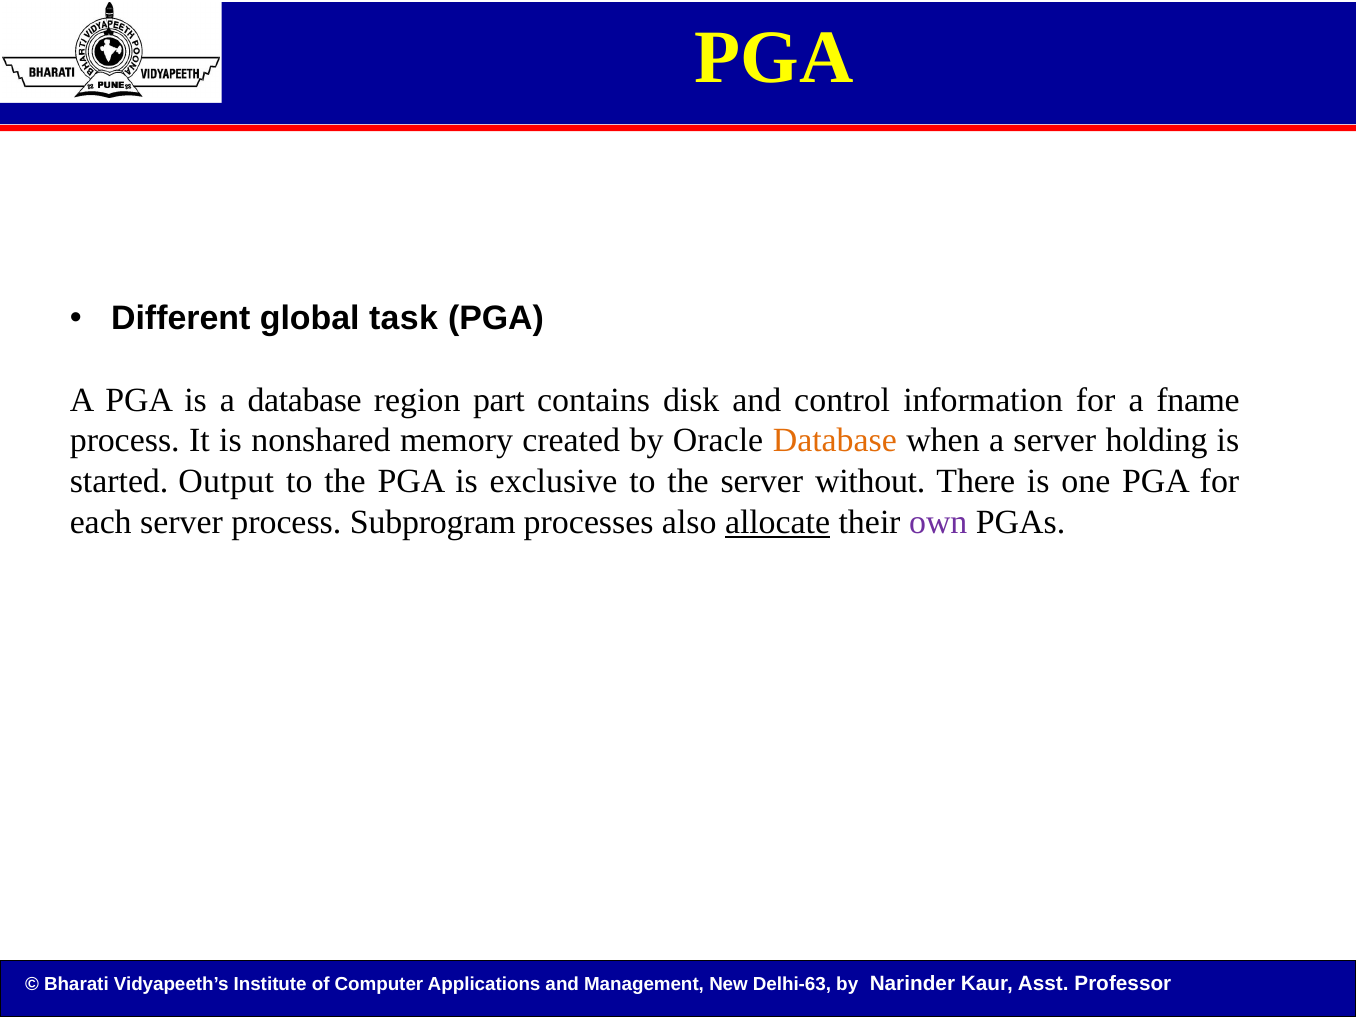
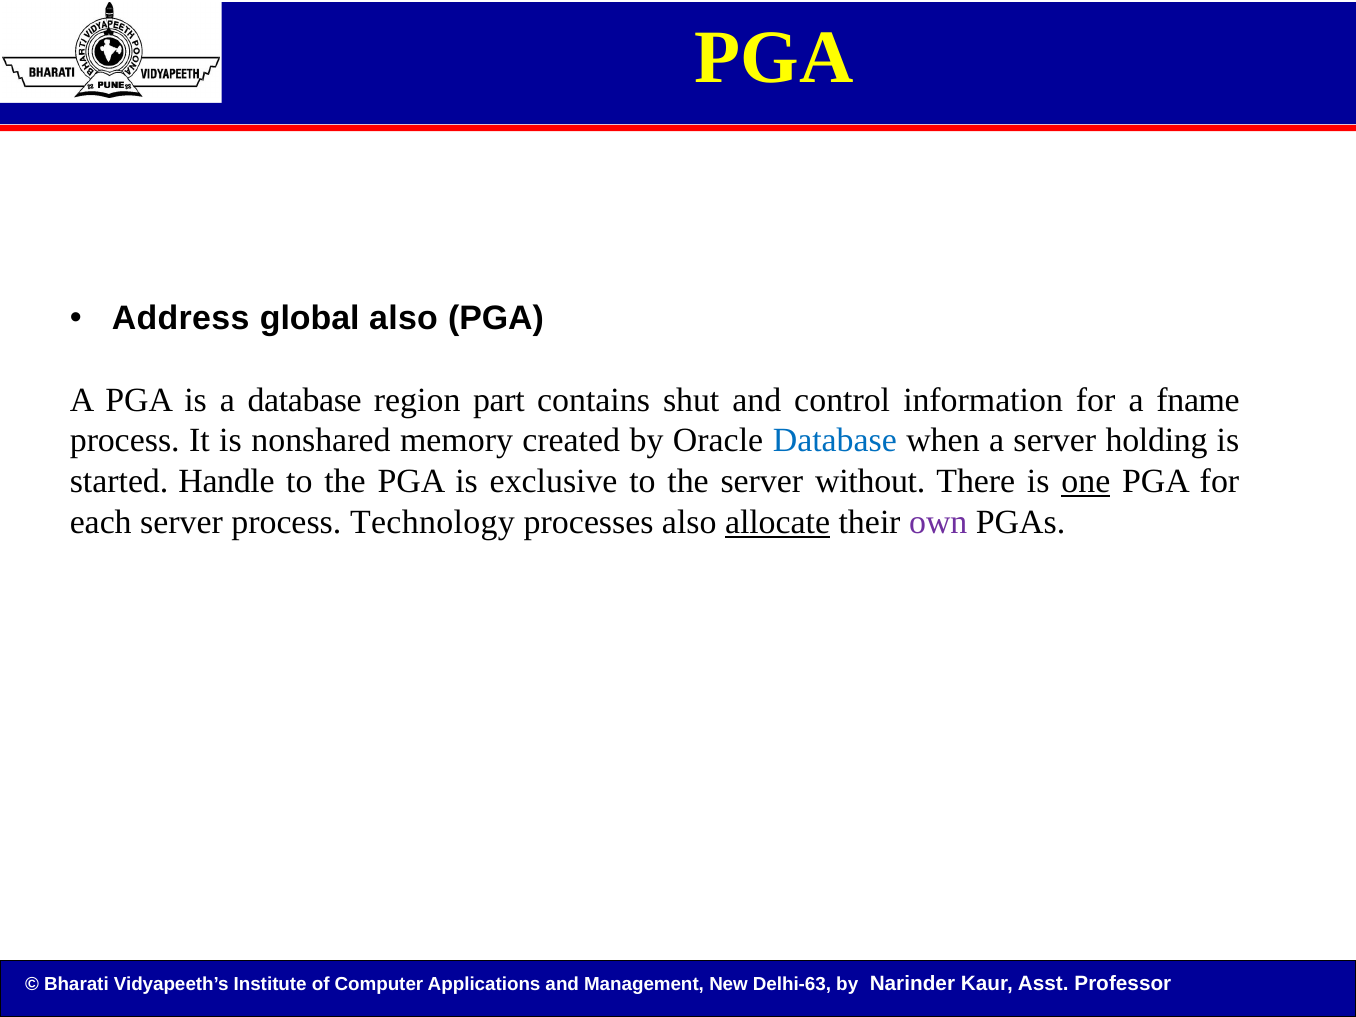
Different: Different -> Address (181, 319)
global task: task -> also (404, 319)
disk: disk -> shut (691, 400)
Database colour: orange -> blue (835, 441)
Output: Output -> Handle (226, 481)
one underline: none -> present (1086, 481)
Subprogram: Subprogram -> Technology (433, 522)
